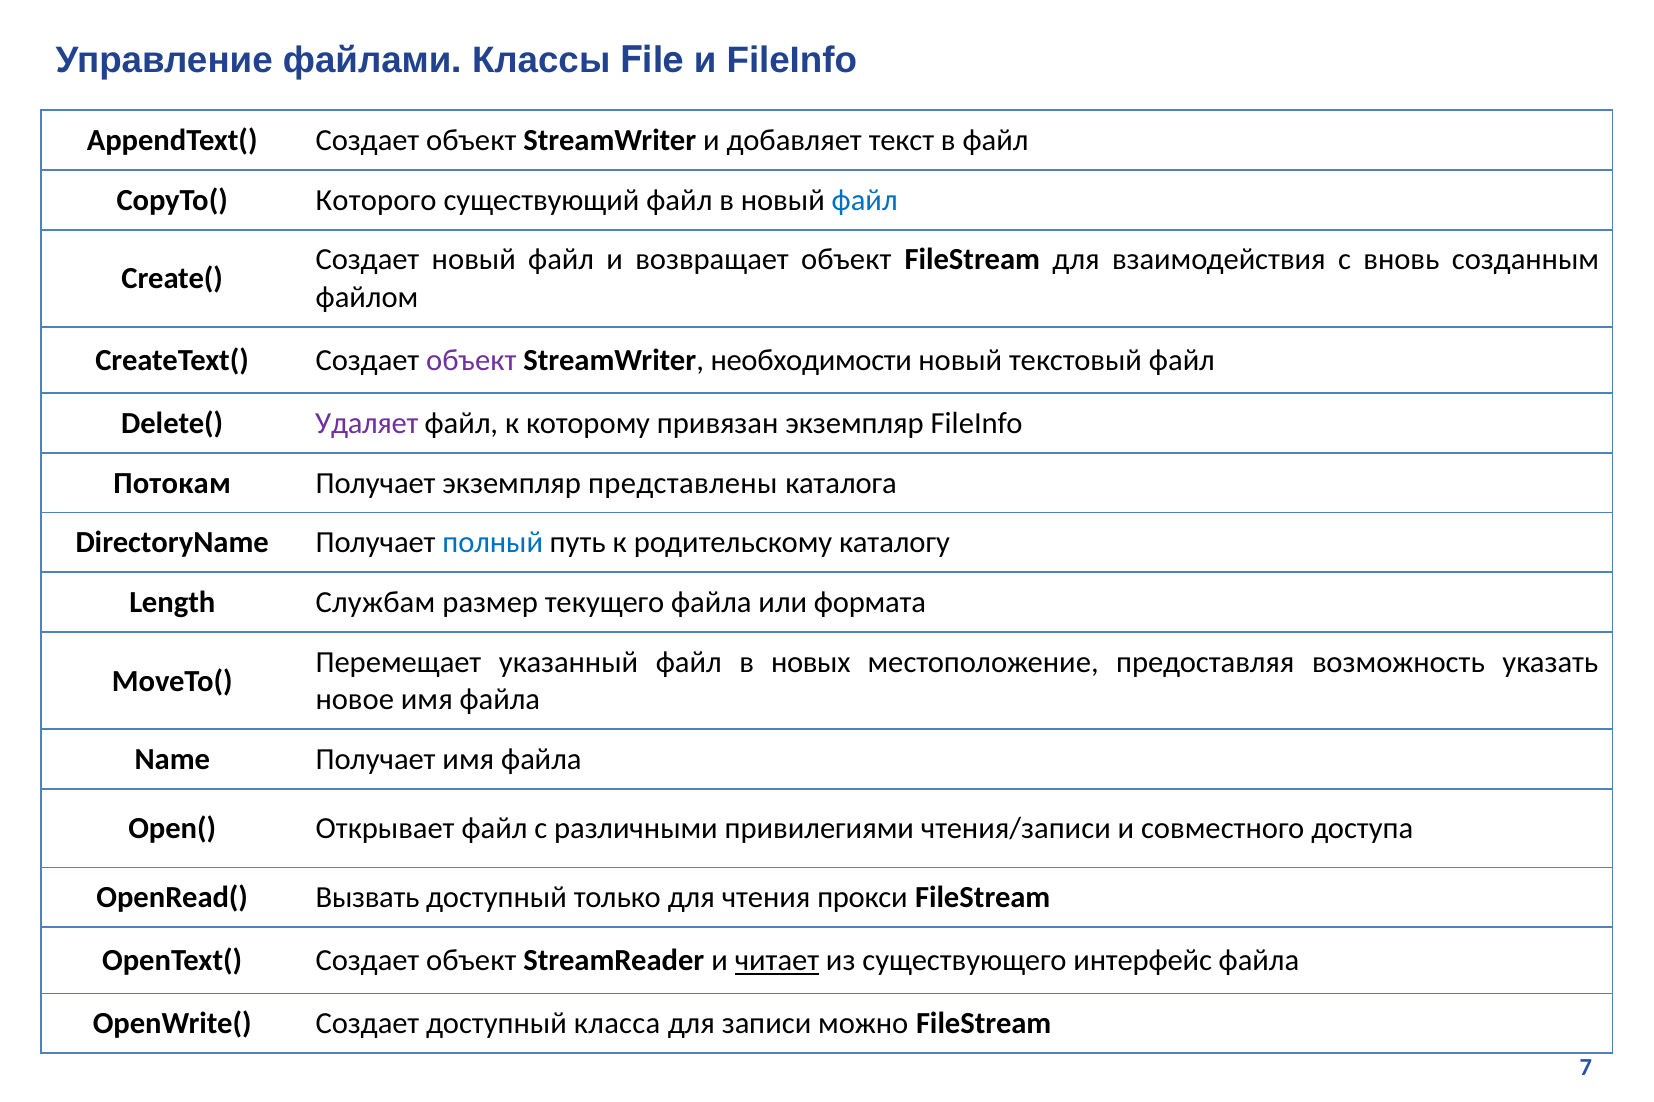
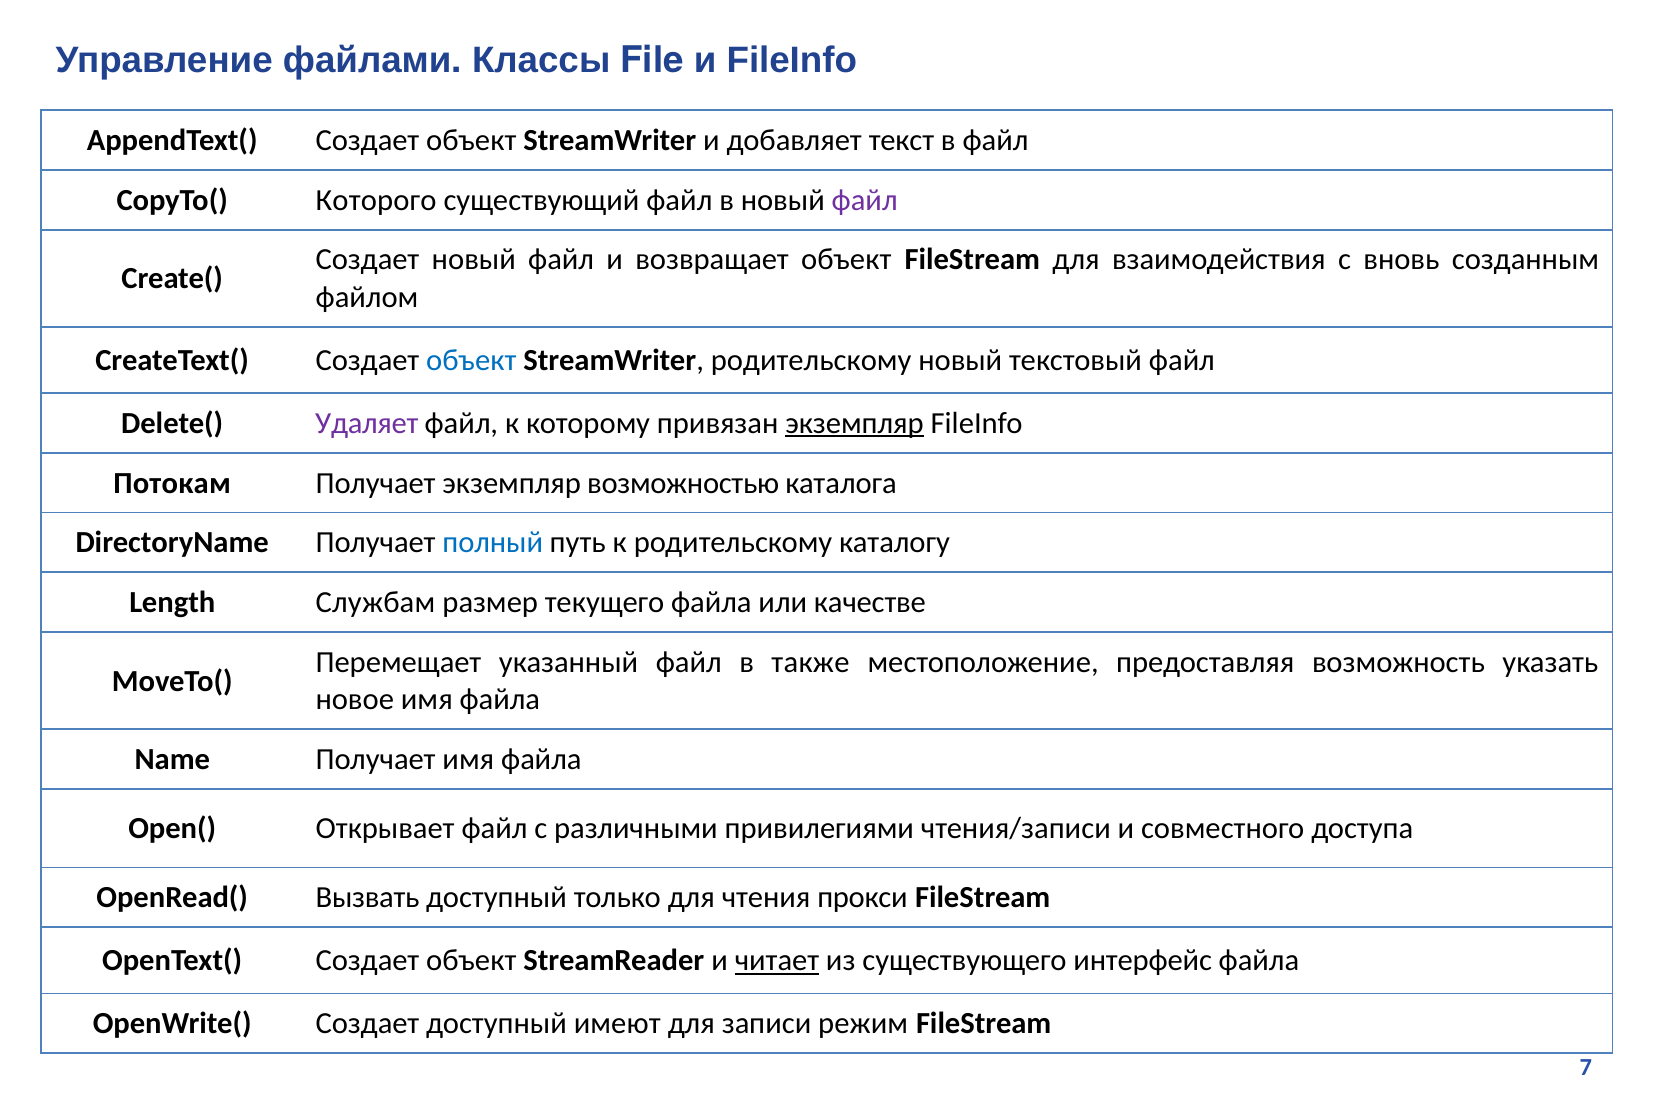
файл colour: blue -> purple (865, 200)
объект colour: purple -> blue (471, 361)
StreamWriter необходимости: необходимости -> родительскому (811, 361)
экземпляр underline: none -> present (855, 423)
представлены: представлены -> возможностью (683, 483)
формата: формата -> качестве (870, 603)
новых: новых -> также (811, 663)
класса: класса -> имеют (617, 1024)
можно: можно -> режим (863, 1024)
